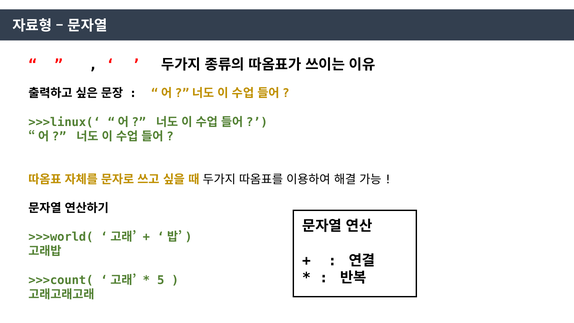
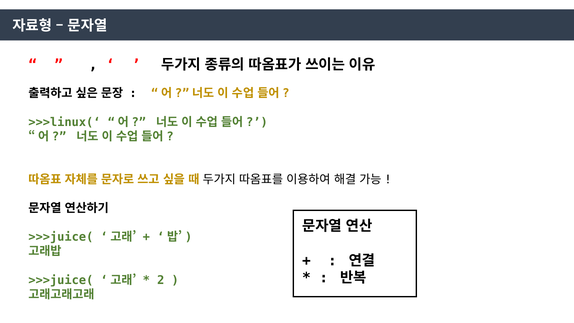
>>>world(: >>>world( -> >>>juice( (61, 237)
>>>count(: >>>count( -> >>>juice( (61, 280)
5: 5 -> 2 (161, 280)
